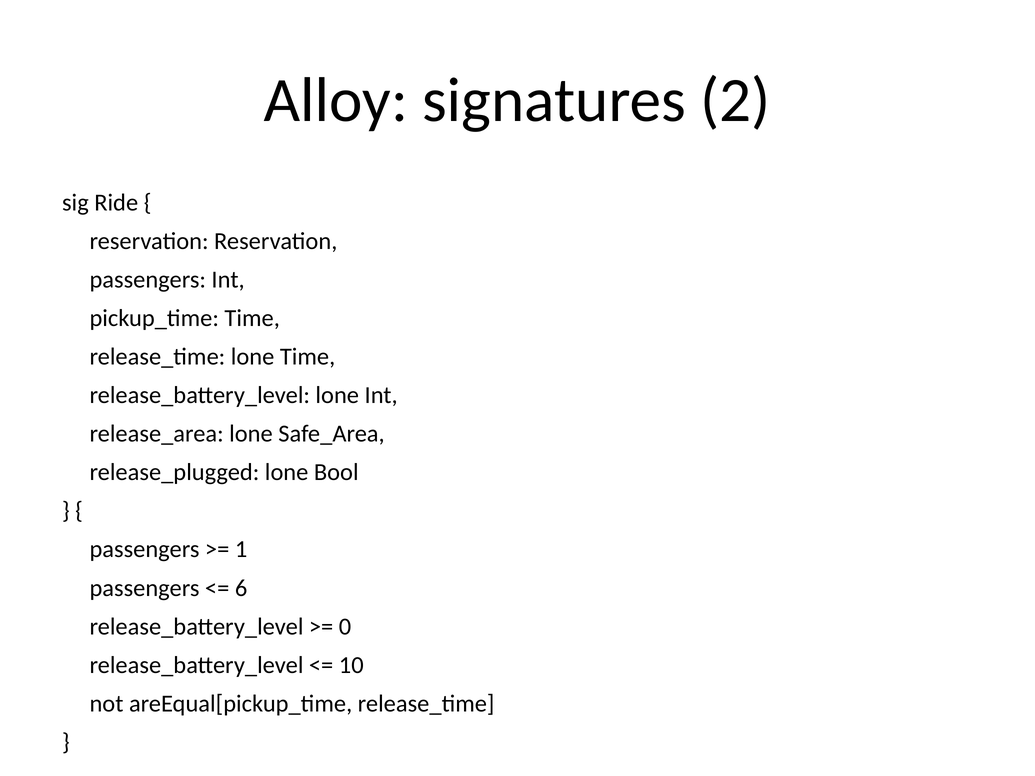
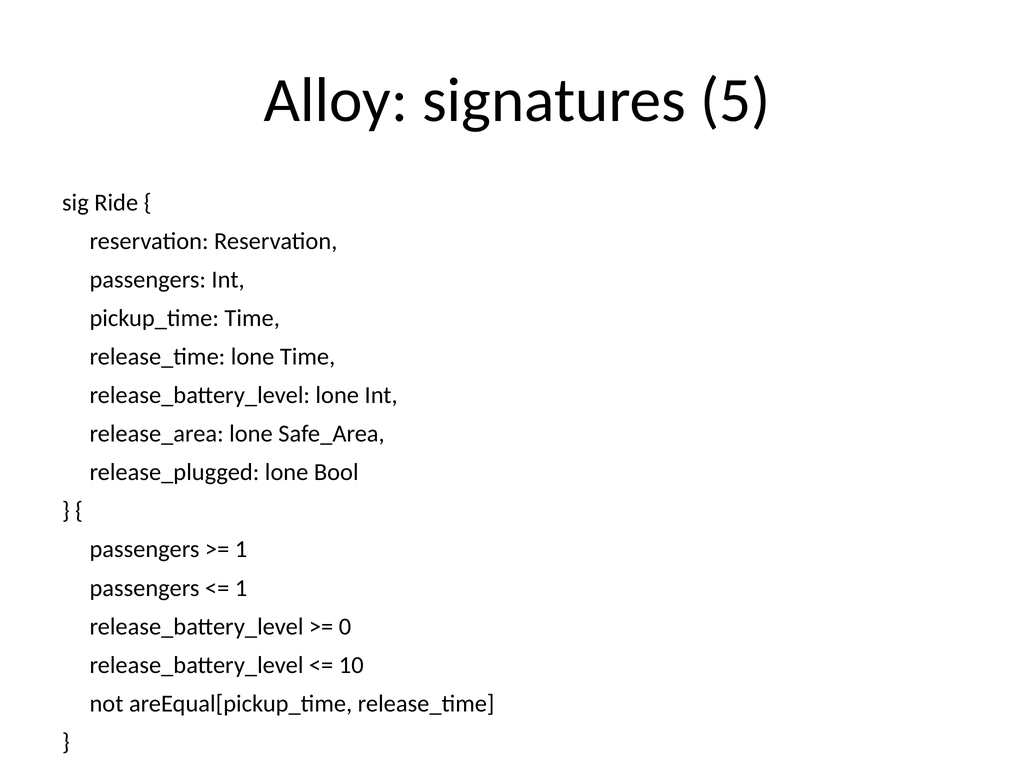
2: 2 -> 5 (735, 100)
6: 6 -> 1 (241, 588)
